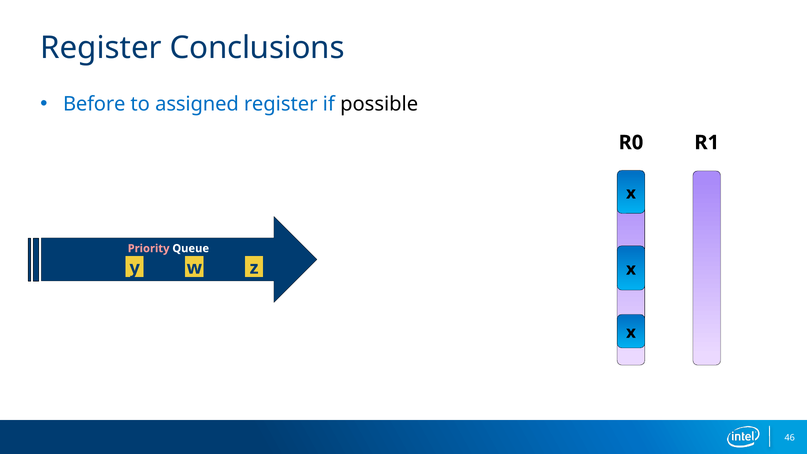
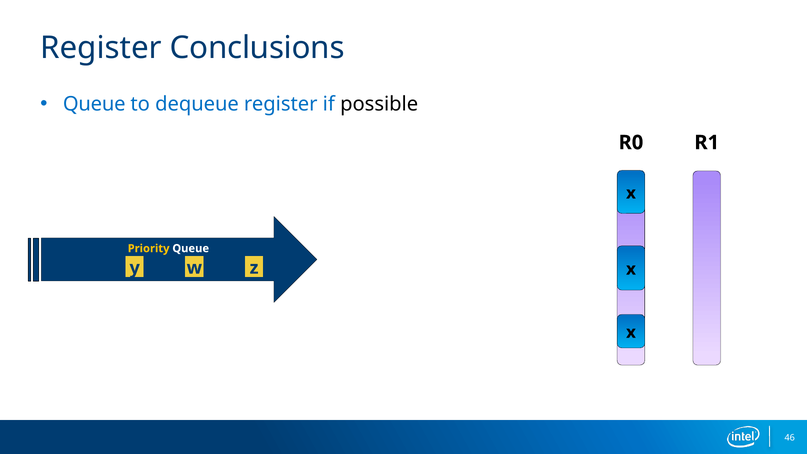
Before: Before -> Queue (94, 104)
assigned: assigned -> dequeue (197, 104)
Priority colour: pink -> yellow (149, 248)
